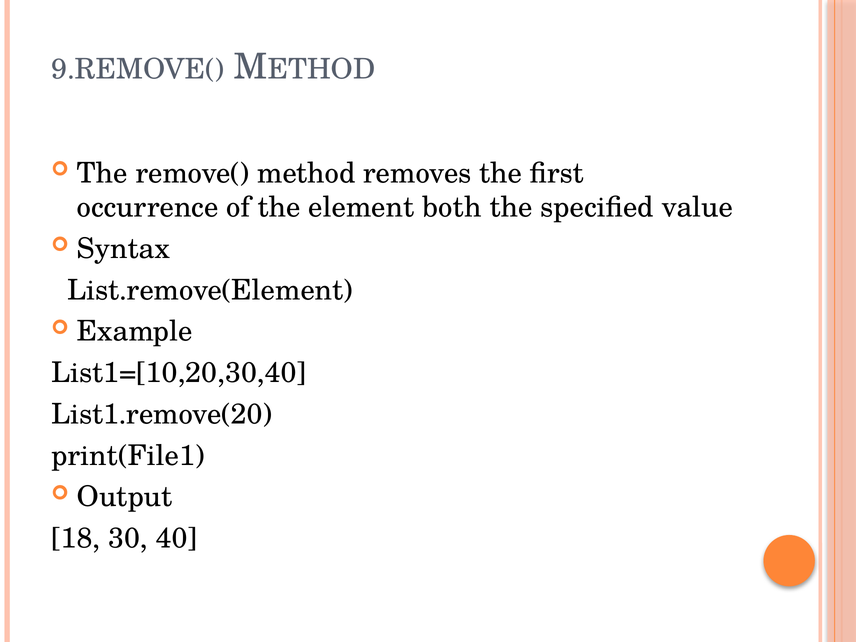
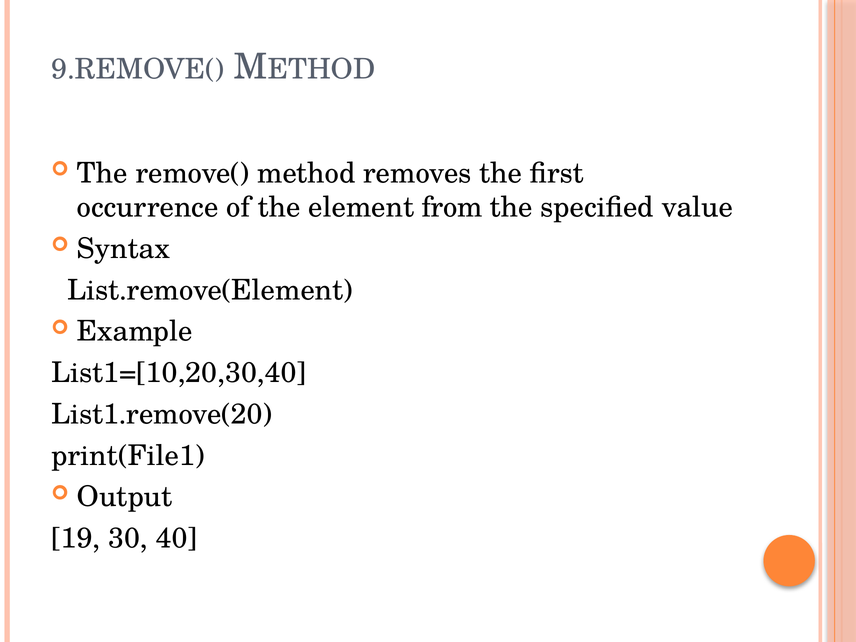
both: both -> from (452, 207)
18: 18 -> 19 (76, 538)
